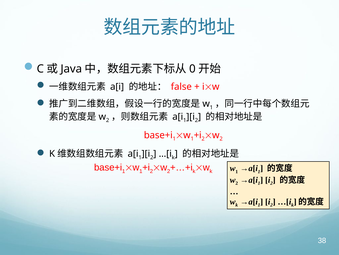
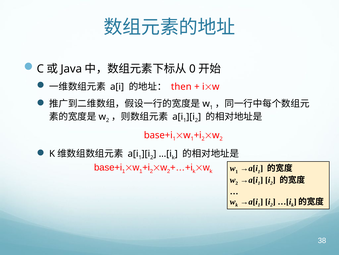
false: false -> then (181, 87)
